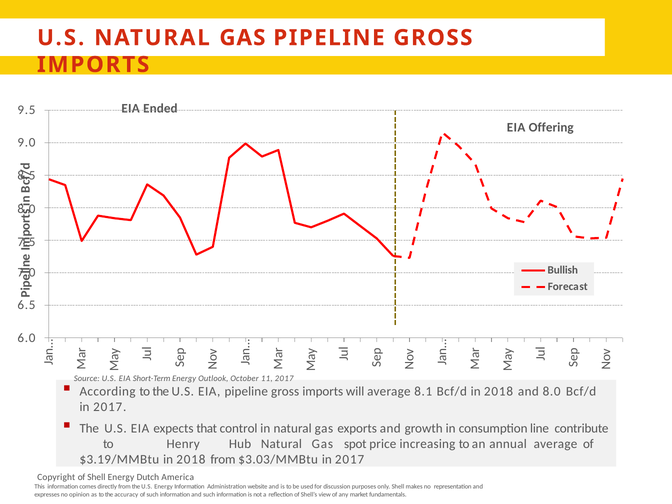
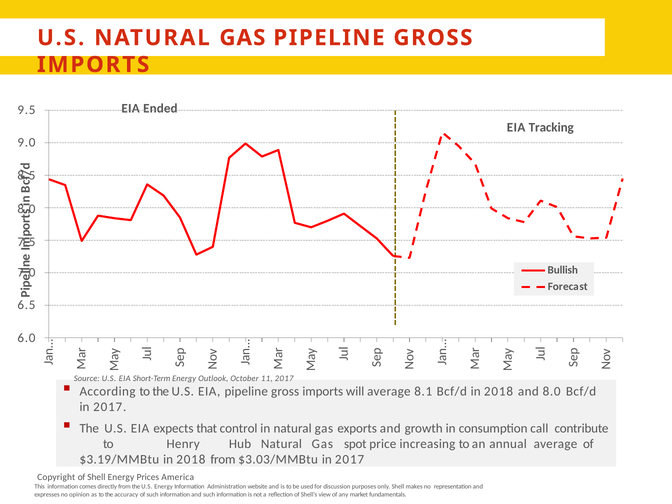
Offering: Offering -> Tracking (551, 128)
line: line -> call (539, 428)
Dutch: Dutch -> Prices (148, 477)
